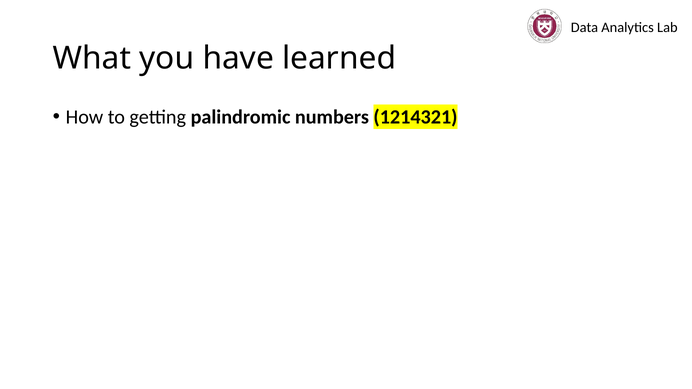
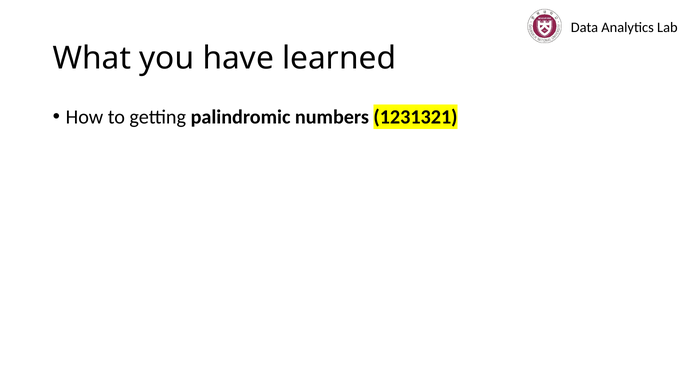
1214321: 1214321 -> 1231321 (416, 117)
